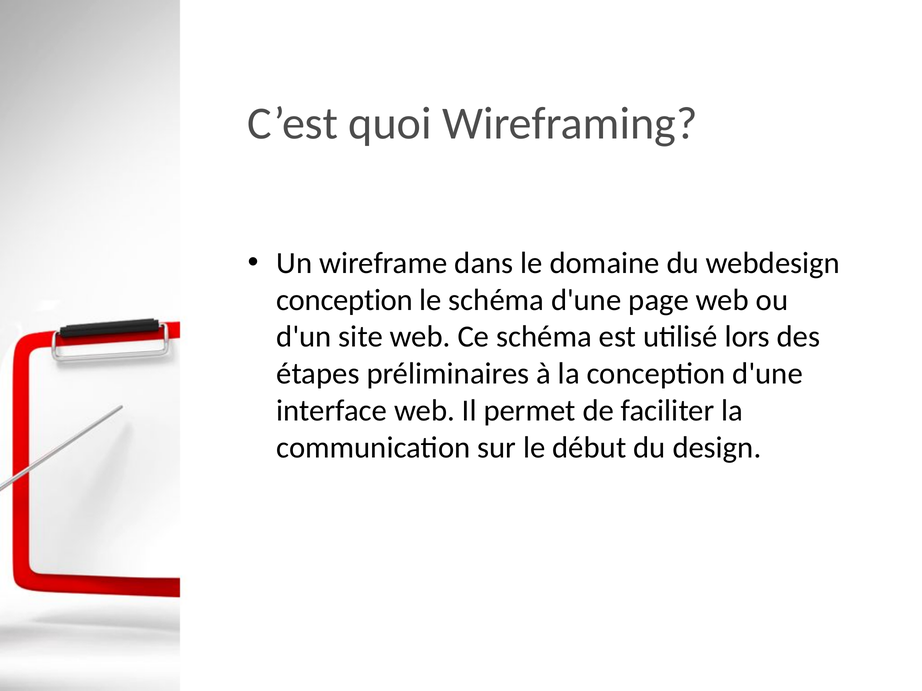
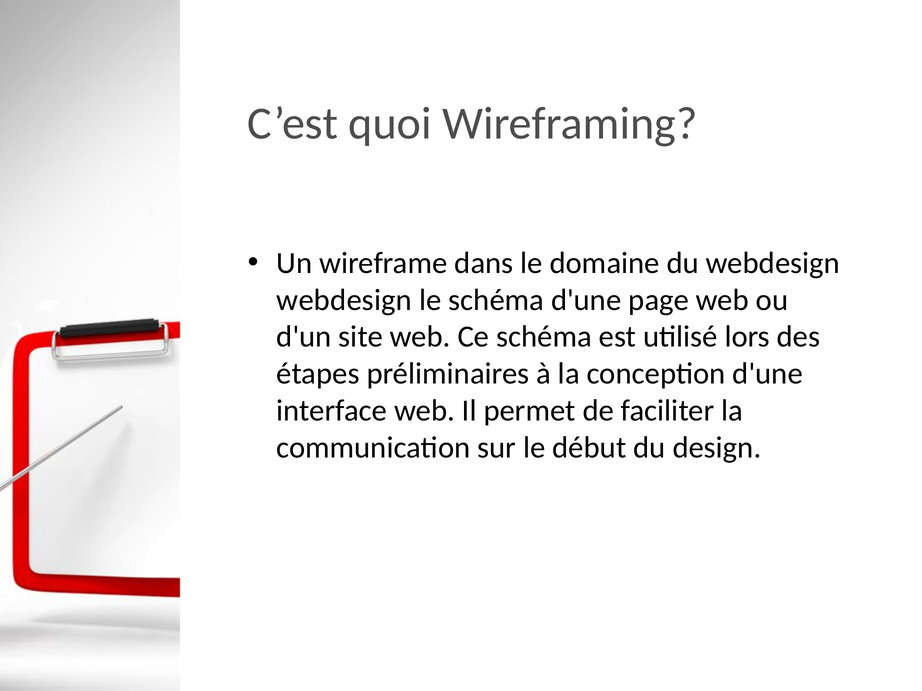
conception: conception -> webdesign (344, 300)
